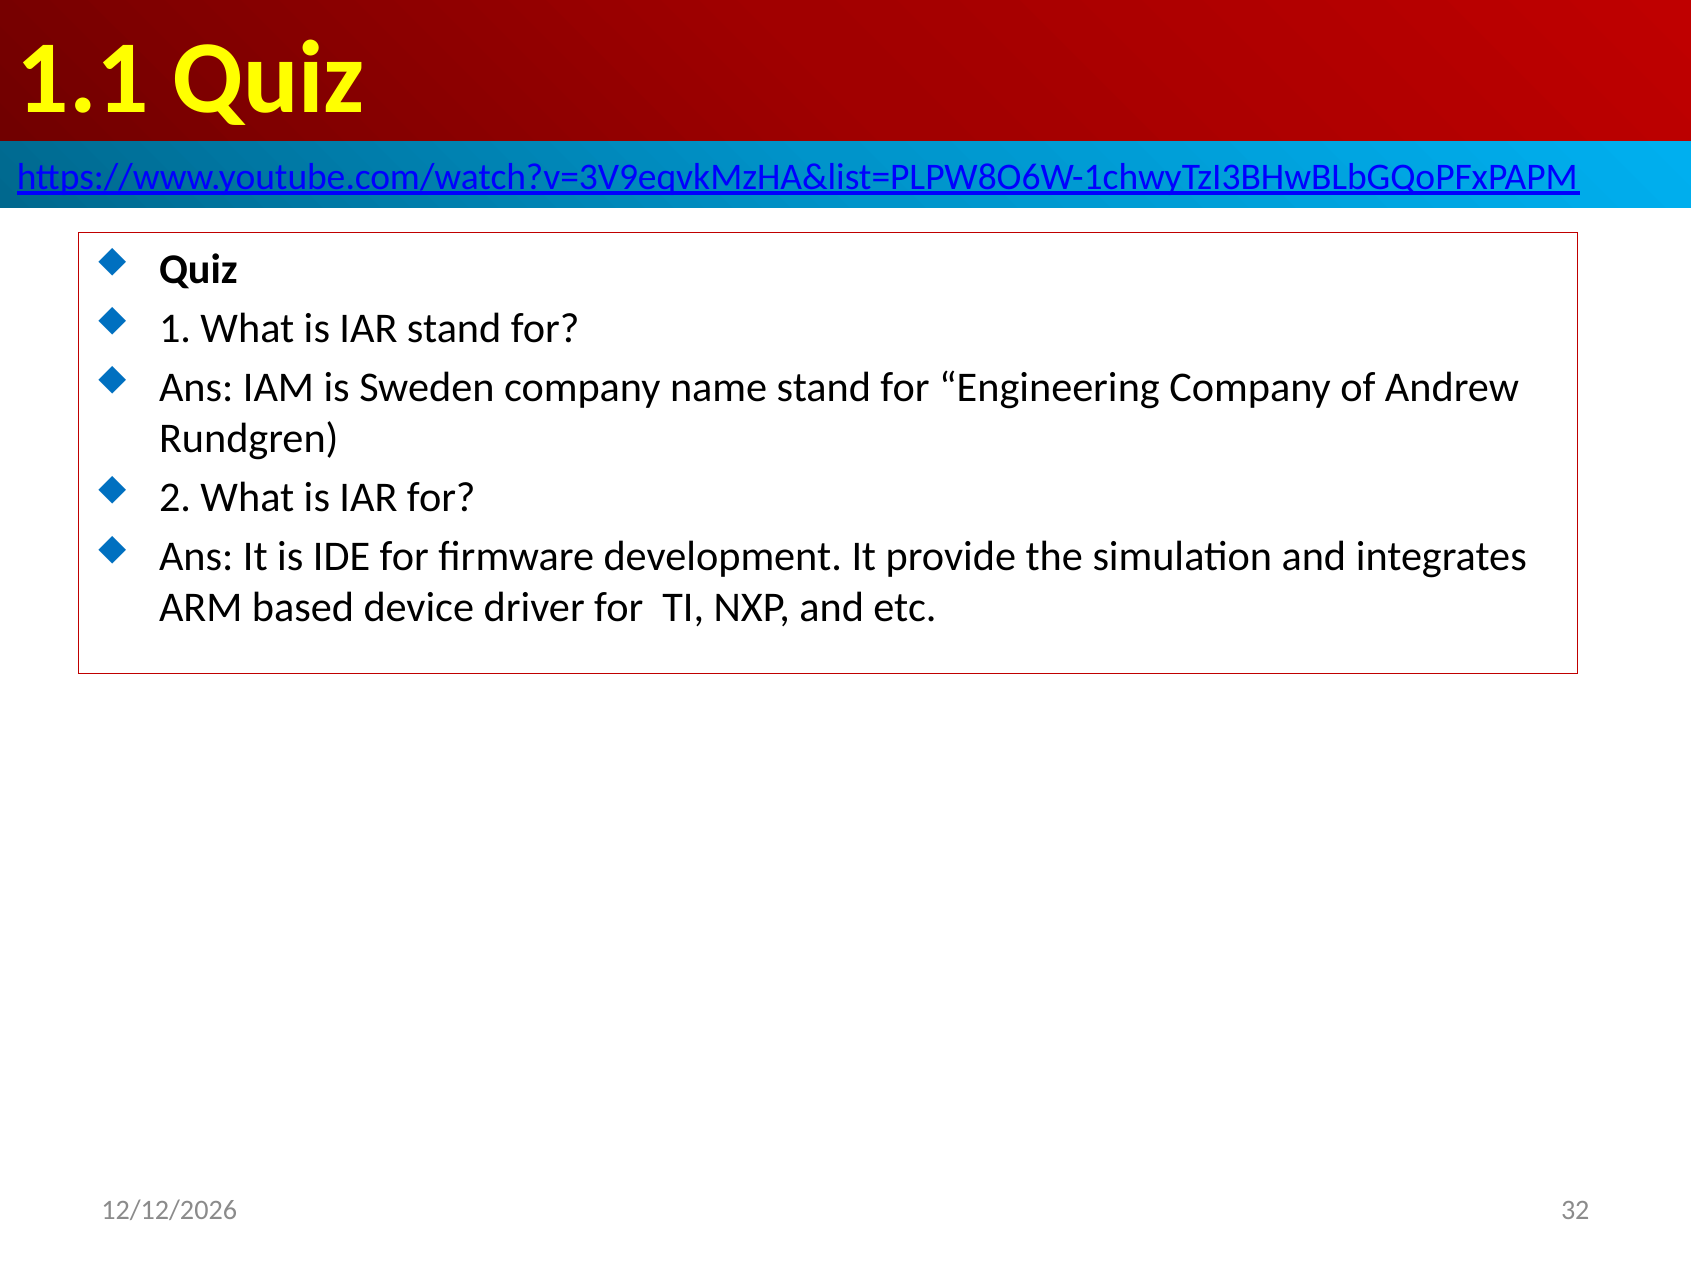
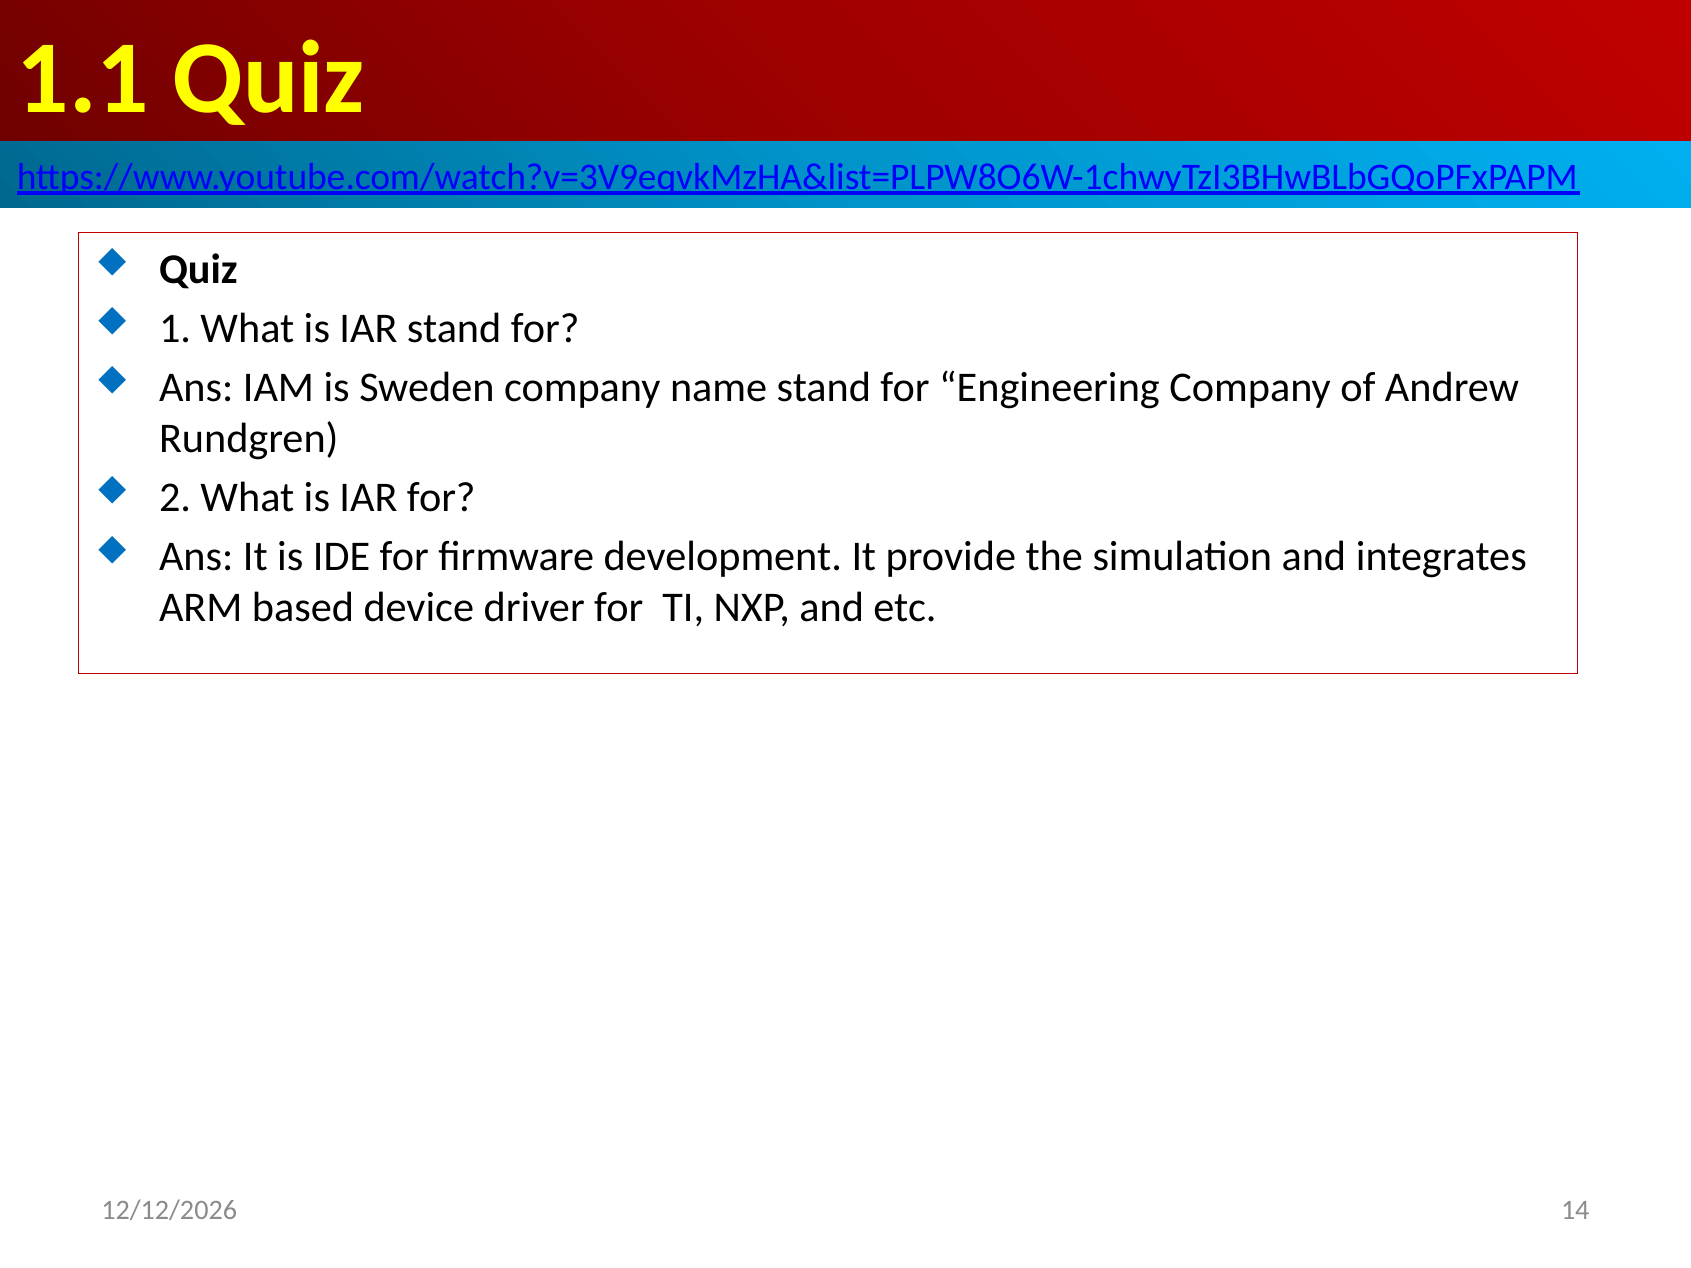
32: 32 -> 14 (1575, 1211)
